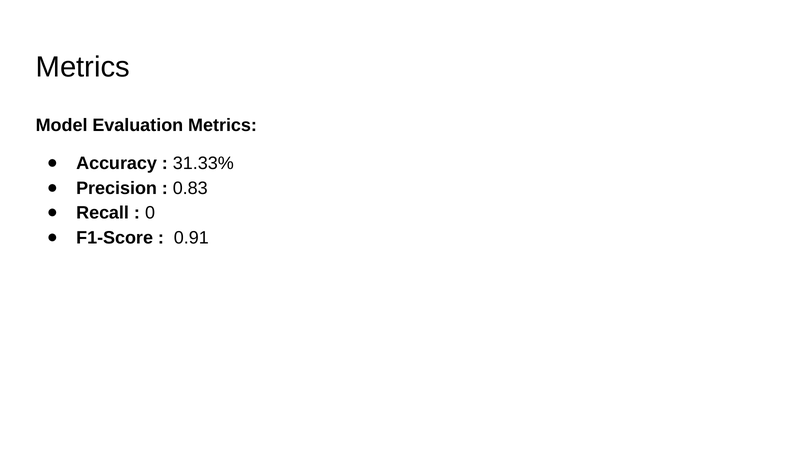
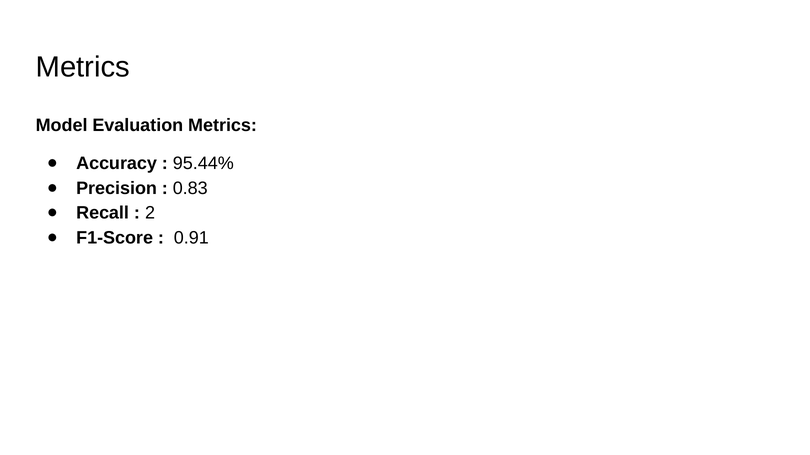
31.33%: 31.33% -> 95.44% (203, 164)
0: 0 -> 2 (150, 213)
